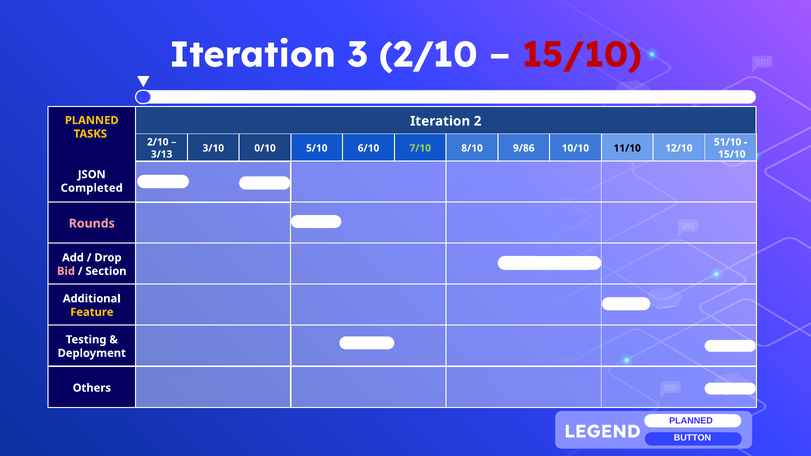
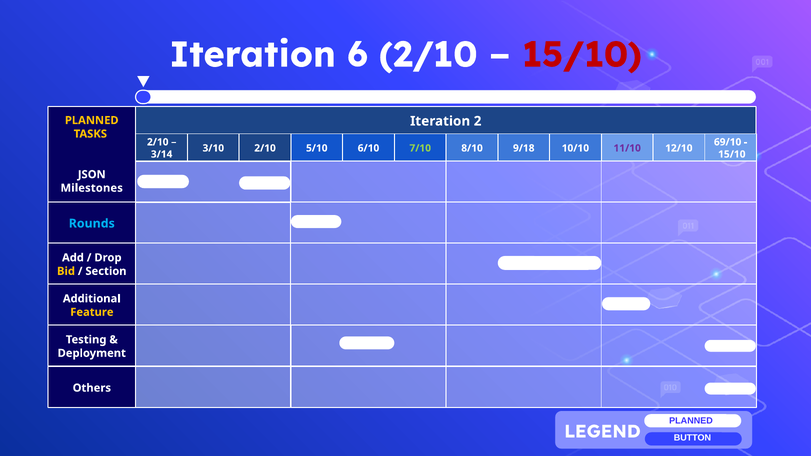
3: 3 -> 6 (358, 55)
51/10: 51/10 -> 69/10 (728, 142)
3/10 0/10: 0/10 -> 2/10 (265, 148)
9/86: 9/86 -> 9/18 (524, 148)
11/10 colour: black -> purple (627, 148)
3/13: 3/13 -> 3/14 (162, 154)
Completed: Completed -> Milestones (92, 188)
Rounds colour: pink -> light blue (92, 224)
Bid colour: pink -> yellow (66, 271)
